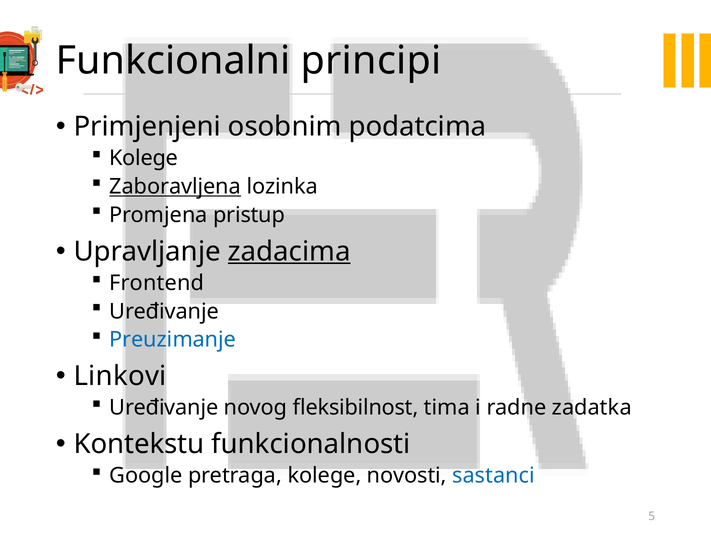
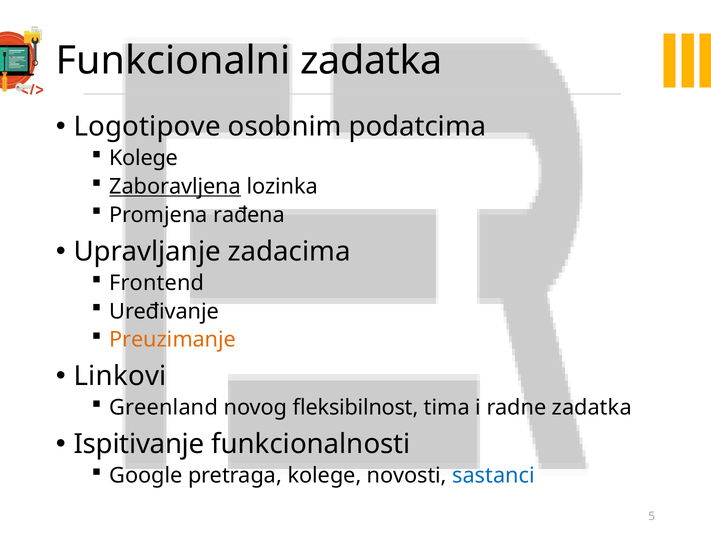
Funkcionalni principi: principi -> zadatka (371, 61)
Primjenjeni: Primjenjeni -> Logotipove (147, 127)
pristup: pristup -> rađena (249, 215)
zadacima underline: present -> none (289, 252)
Preuzimanje colour: blue -> orange (173, 340)
Uređivanje: Uređivanje -> Greenland (164, 408)
Kontekstu: Kontekstu -> Ispitivanje (139, 444)
